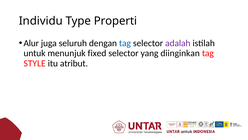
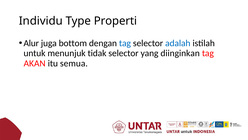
seluruh: seluruh -> bottom (73, 43)
adalah colour: purple -> blue (178, 43)
fixed: fixed -> tidak (97, 53)
STYLE: STYLE -> AKAN (35, 63)
atribut: atribut -> semua (74, 63)
